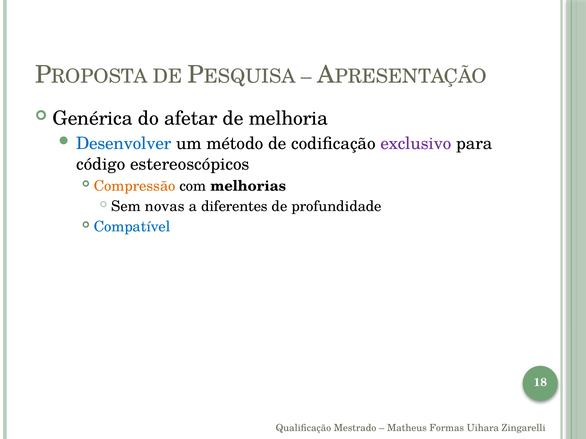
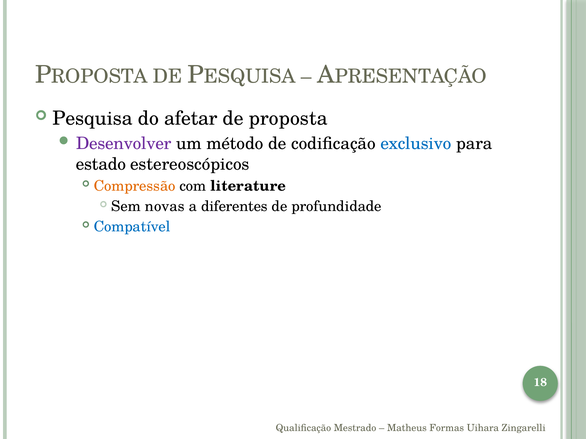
Genérica: Genérica -> Pesquisa (93, 119)
melhoria: melhoria -> proposta (288, 119)
Desenvolver colour: blue -> purple (124, 144)
exclusivo colour: purple -> blue (416, 144)
código: código -> estado (101, 164)
melhorias: melhorias -> literature (248, 186)
